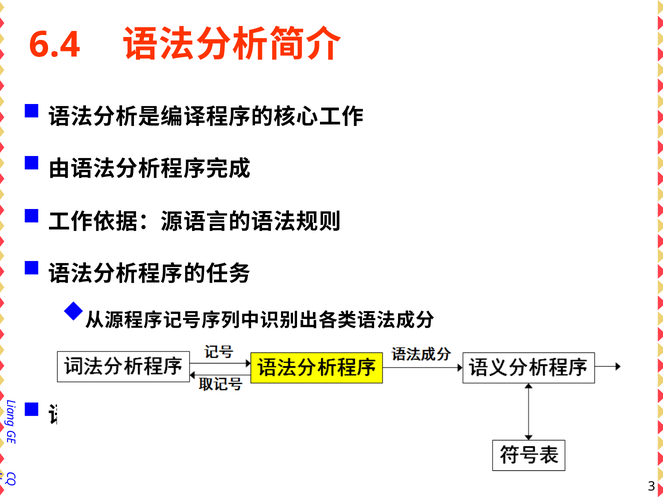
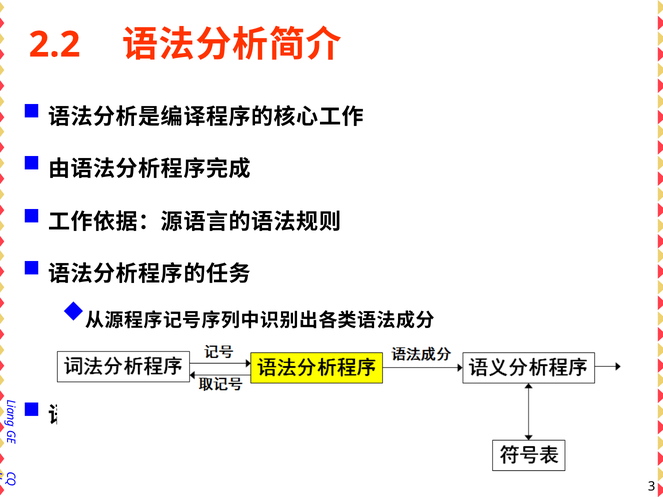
6.4: 6.4 -> 2.2 (55, 45)
